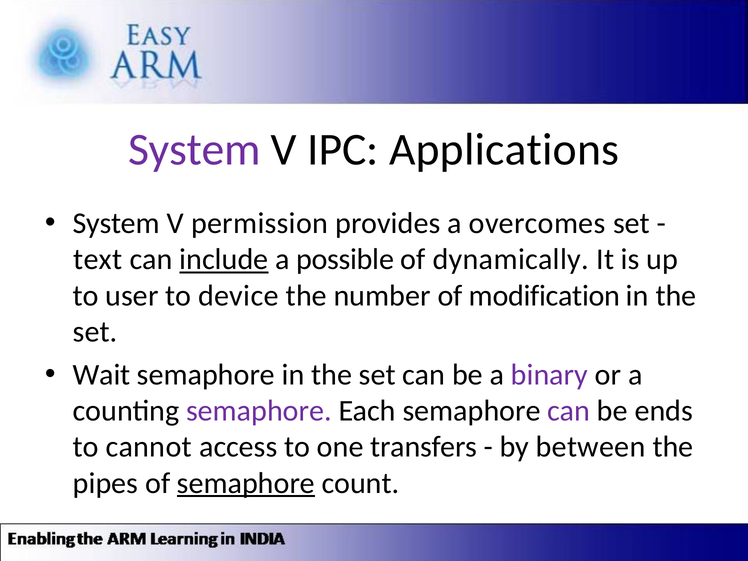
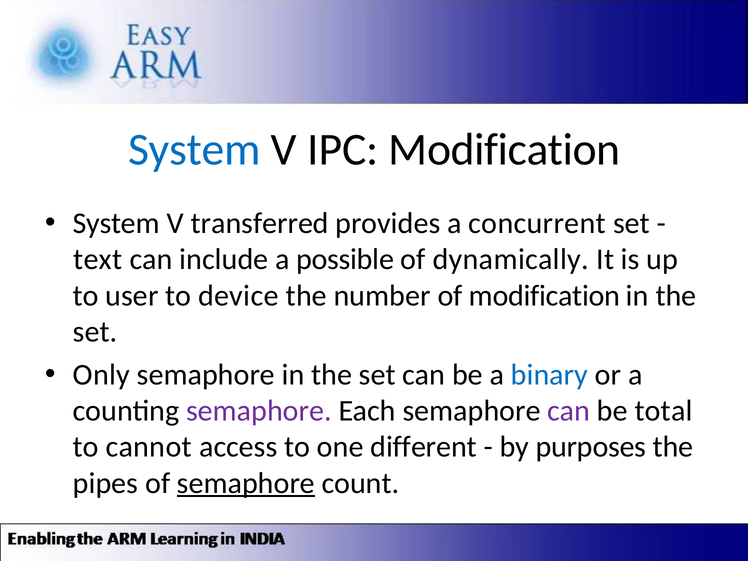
System colour: purple -> blue (194, 150)
IPC Applications: Applications -> Modification (504, 150)
permission: permission -> transferred (260, 223)
overcomes: overcomes -> concurrent (537, 223)
include underline: present -> none (224, 260)
Wait: Wait -> Only (101, 375)
binary colour: purple -> blue (549, 375)
ends: ends -> total (664, 411)
transfers: transfers -> different (424, 447)
between: between -> purposes (591, 447)
